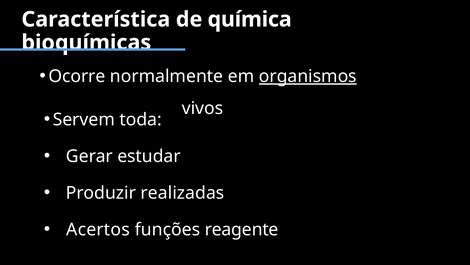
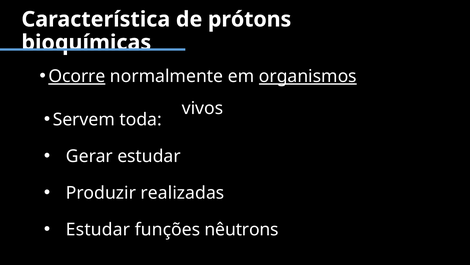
química: química -> prótons (250, 19)
Ocorre underline: none -> present (77, 76)
Acertos: Acertos -> Estudar (98, 229)
reagente: reagente -> nêutrons (242, 229)
